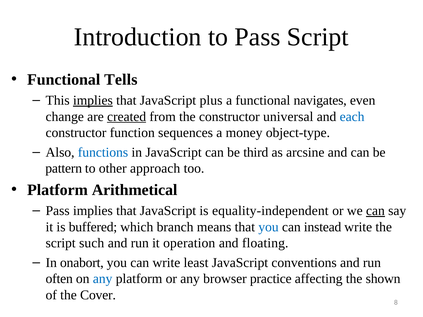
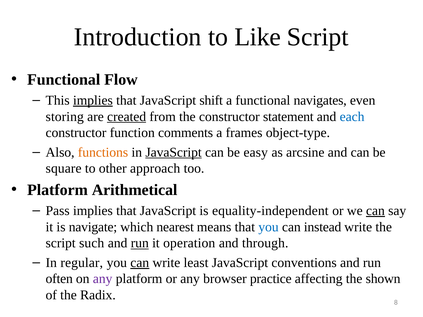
to Pass: Pass -> Like (258, 37)
Tells: Tells -> Flow (121, 80)
plus: plus -> shift (211, 100)
change: change -> storing (65, 117)
universal: universal -> statement (288, 117)
sequences: sequences -> comments (186, 133)
money: money -> frames (244, 133)
functions colour: blue -> orange (103, 152)
JavaScript underline: none -> present (174, 152)
third: third -> easy (256, 152)
pattern: pattern -> square (64, 169)
buffered: buffered -> navigate (93, 227)
branch: branch -> nearest (175, 227)
run underline: none -> present (140, 243)
floating: floating -> through (265, 243)
onabort: onabort -> regular (82, 263)
can underline: none -> present (140, 263)
any colour: blue -> purple (103, 279)
Cover: Cover -> Radix (98, 295)
